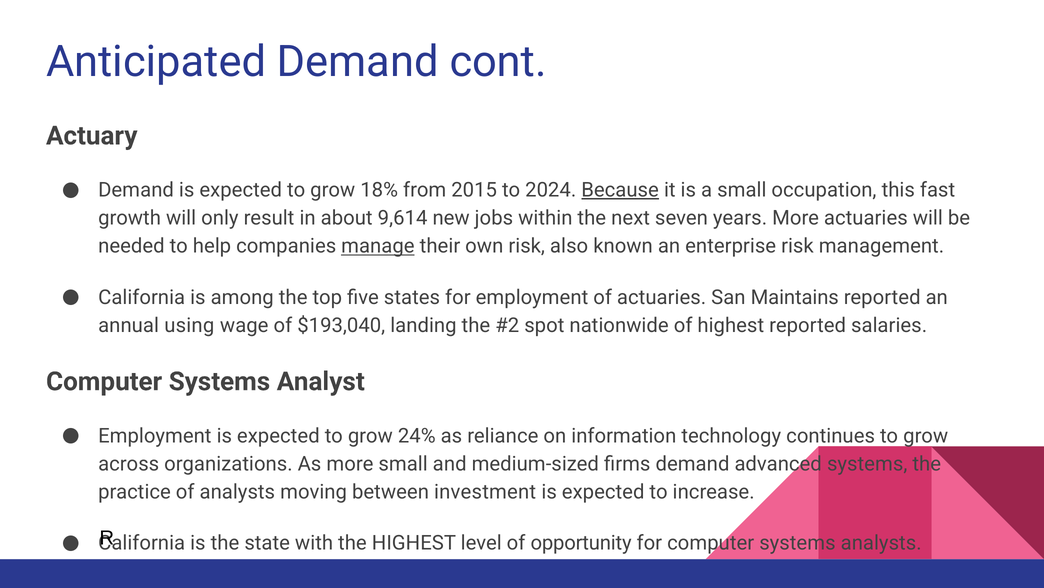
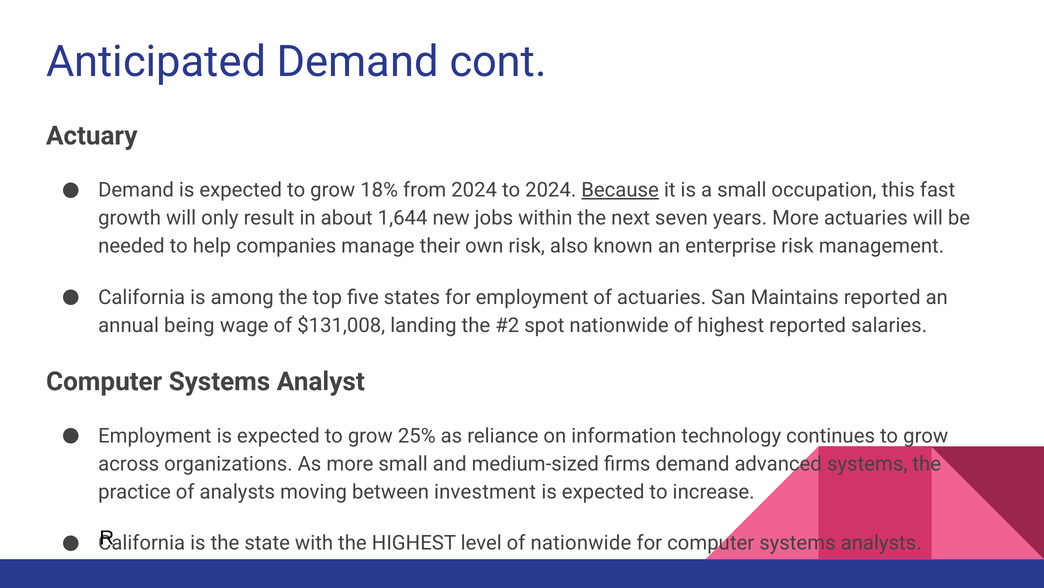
from 2015: 2015 -> 2024 (474, 190)
9,614: 9,614 -> 1,644 (403, 218)
manage underline: present -> none (378, 246)
using: using -> being (189, 325)
$193,040: $193,040 -> $131,008 (341, 325)
24%: 24% -> 25% (417, 435)
of opportunity: opportunity -> nationwide (581, 543)
